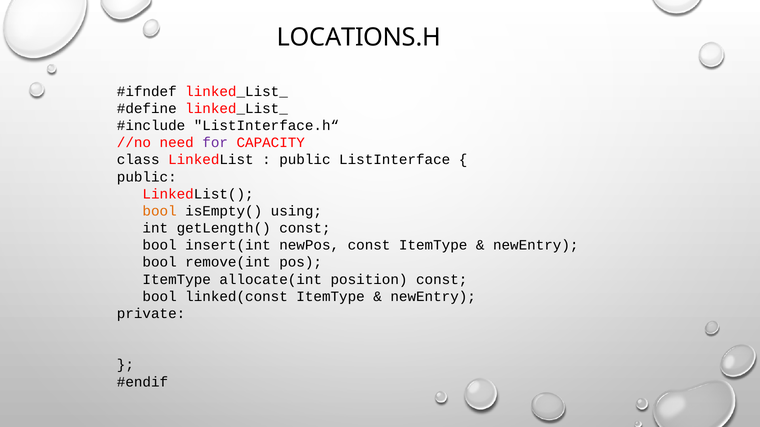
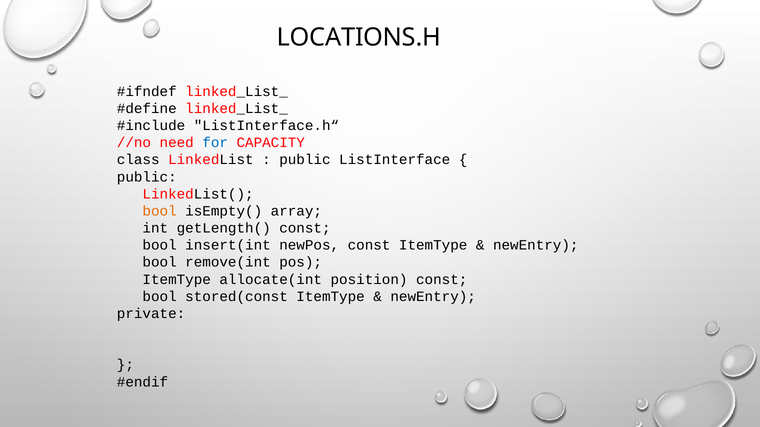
for colour: purple -> blue (215, 143)
using: using -> array (296, 211)
linked(const: linked(const -> stored(const (237, 297)
